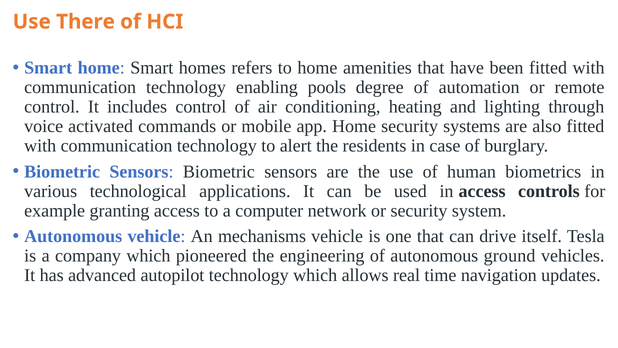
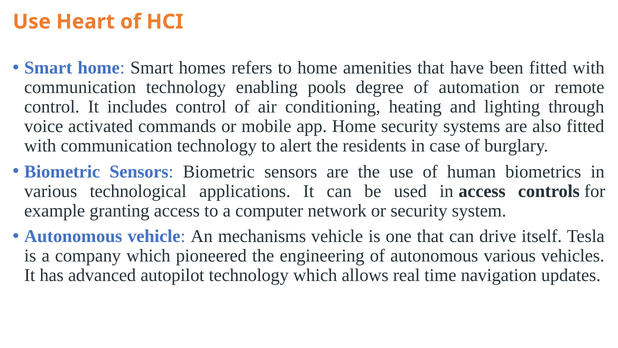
There: There -> Heart (86, 22)
autonomous ground: ground -> various (510, 256)
